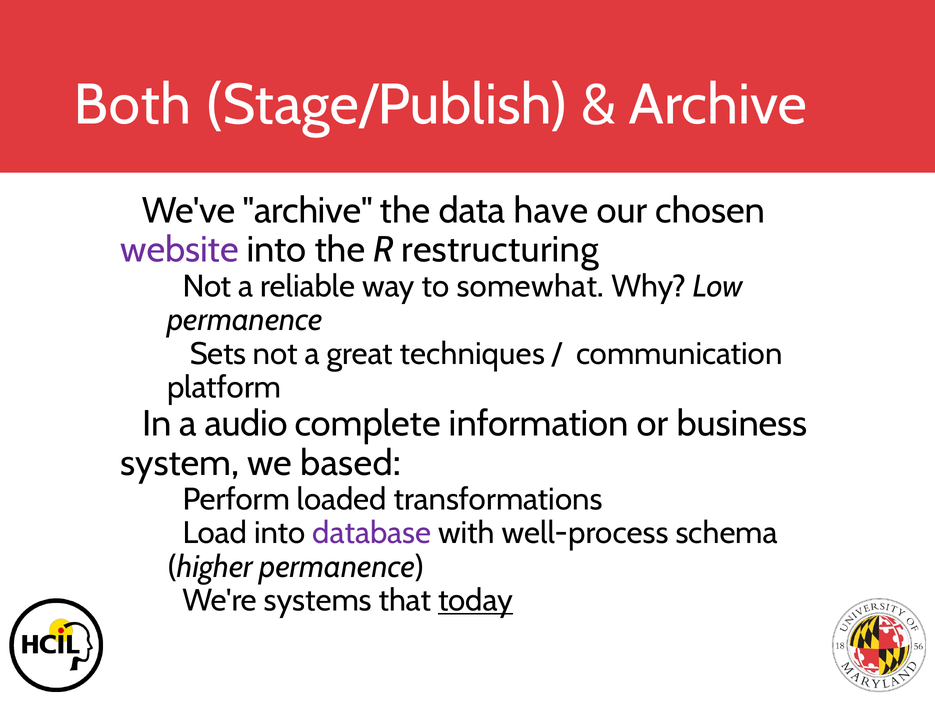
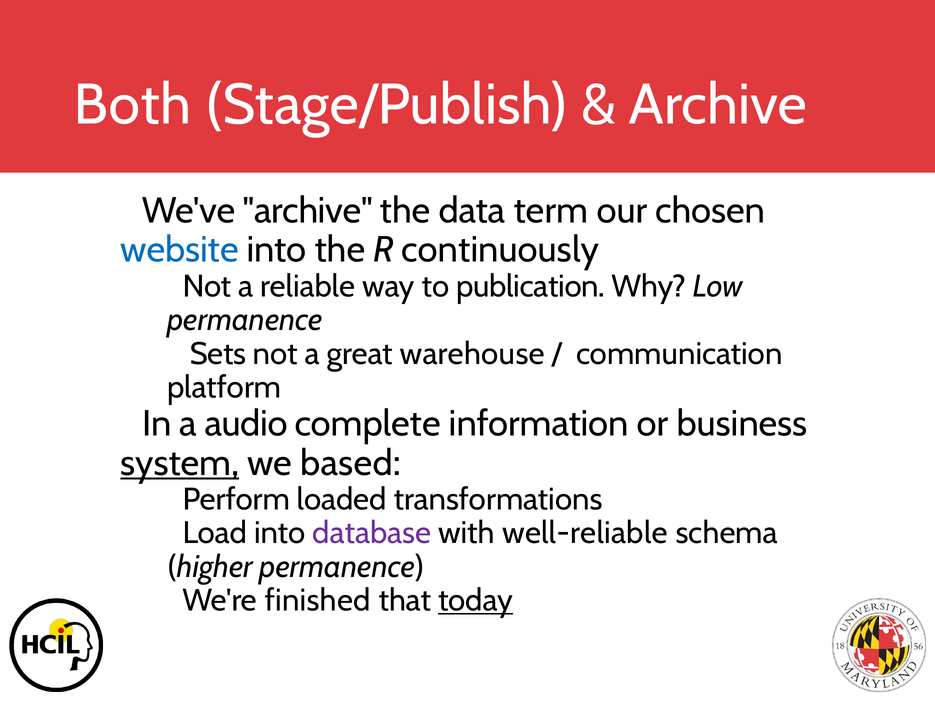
have: have -> term (551, 211)
website colour: purple -> blue (180, 250)
restructuring: restructuring -> continuously (500, 250)
somewhat: somewhat -> publication (531, 287)
techniques: techniques -> warehouse (472, 354)
system underline: none -> present (180, 463)
well-process: well-process -> well-reliable (585, 533)
systems: systems -> finished (318, 601)
